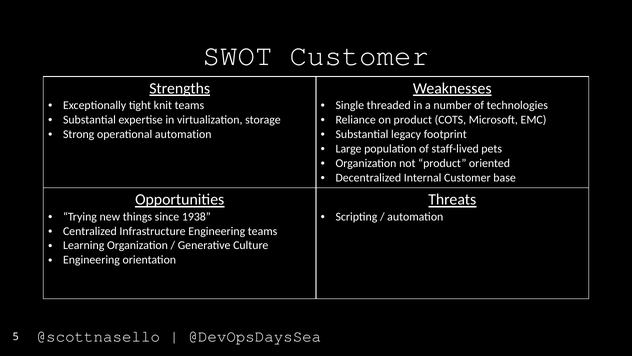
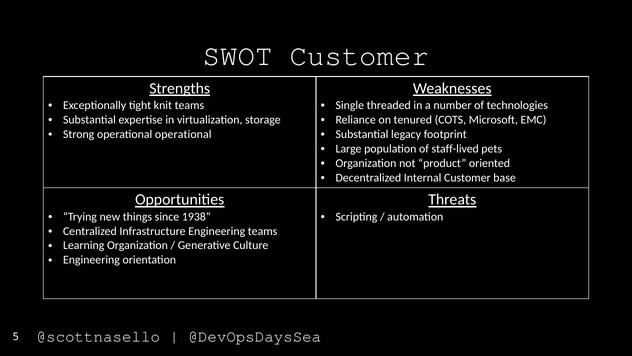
on product: product -> tenured (413, 120)
operational automation: automation -> operational (183, 134)
